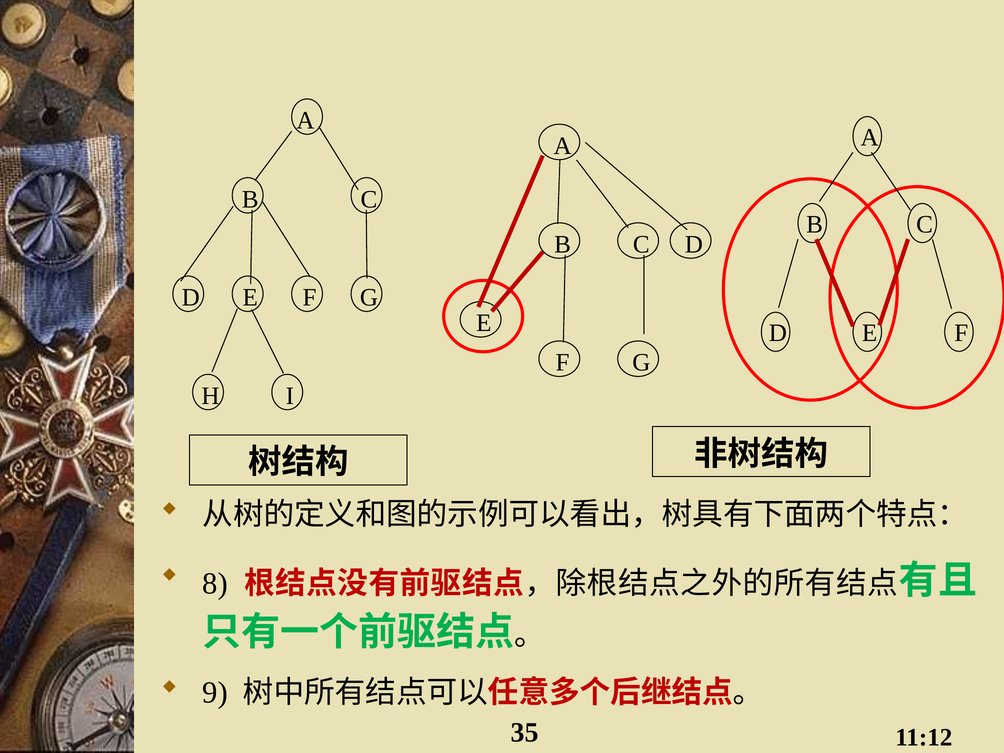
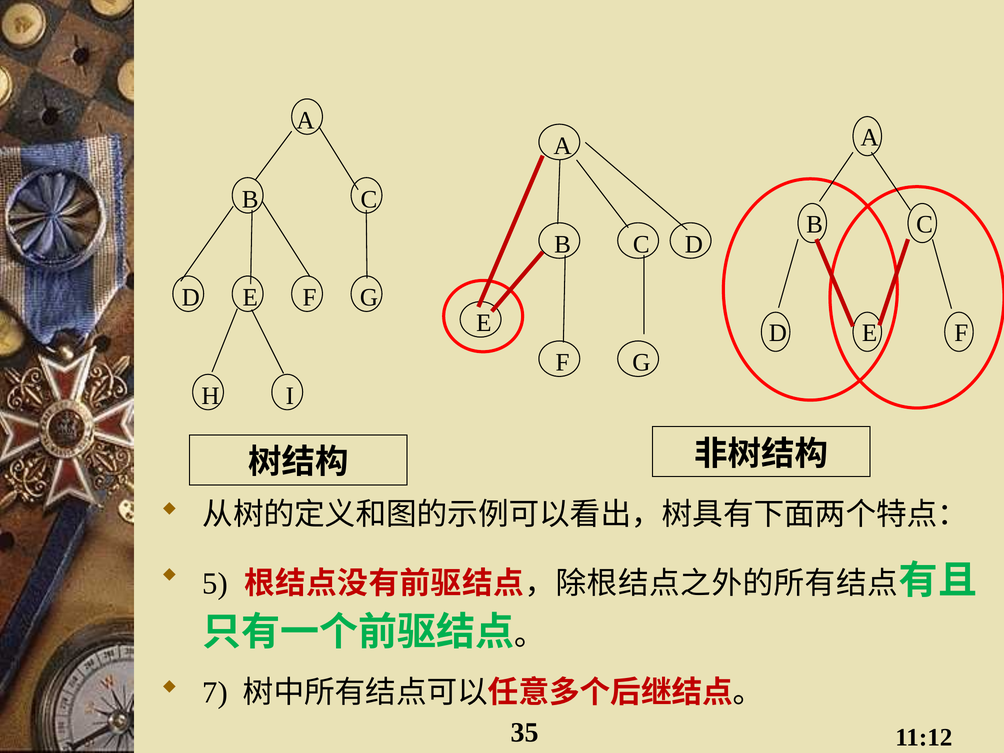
8: 8 -> 5 (215, 584)
9: 9 -> 7 (215, 693)
